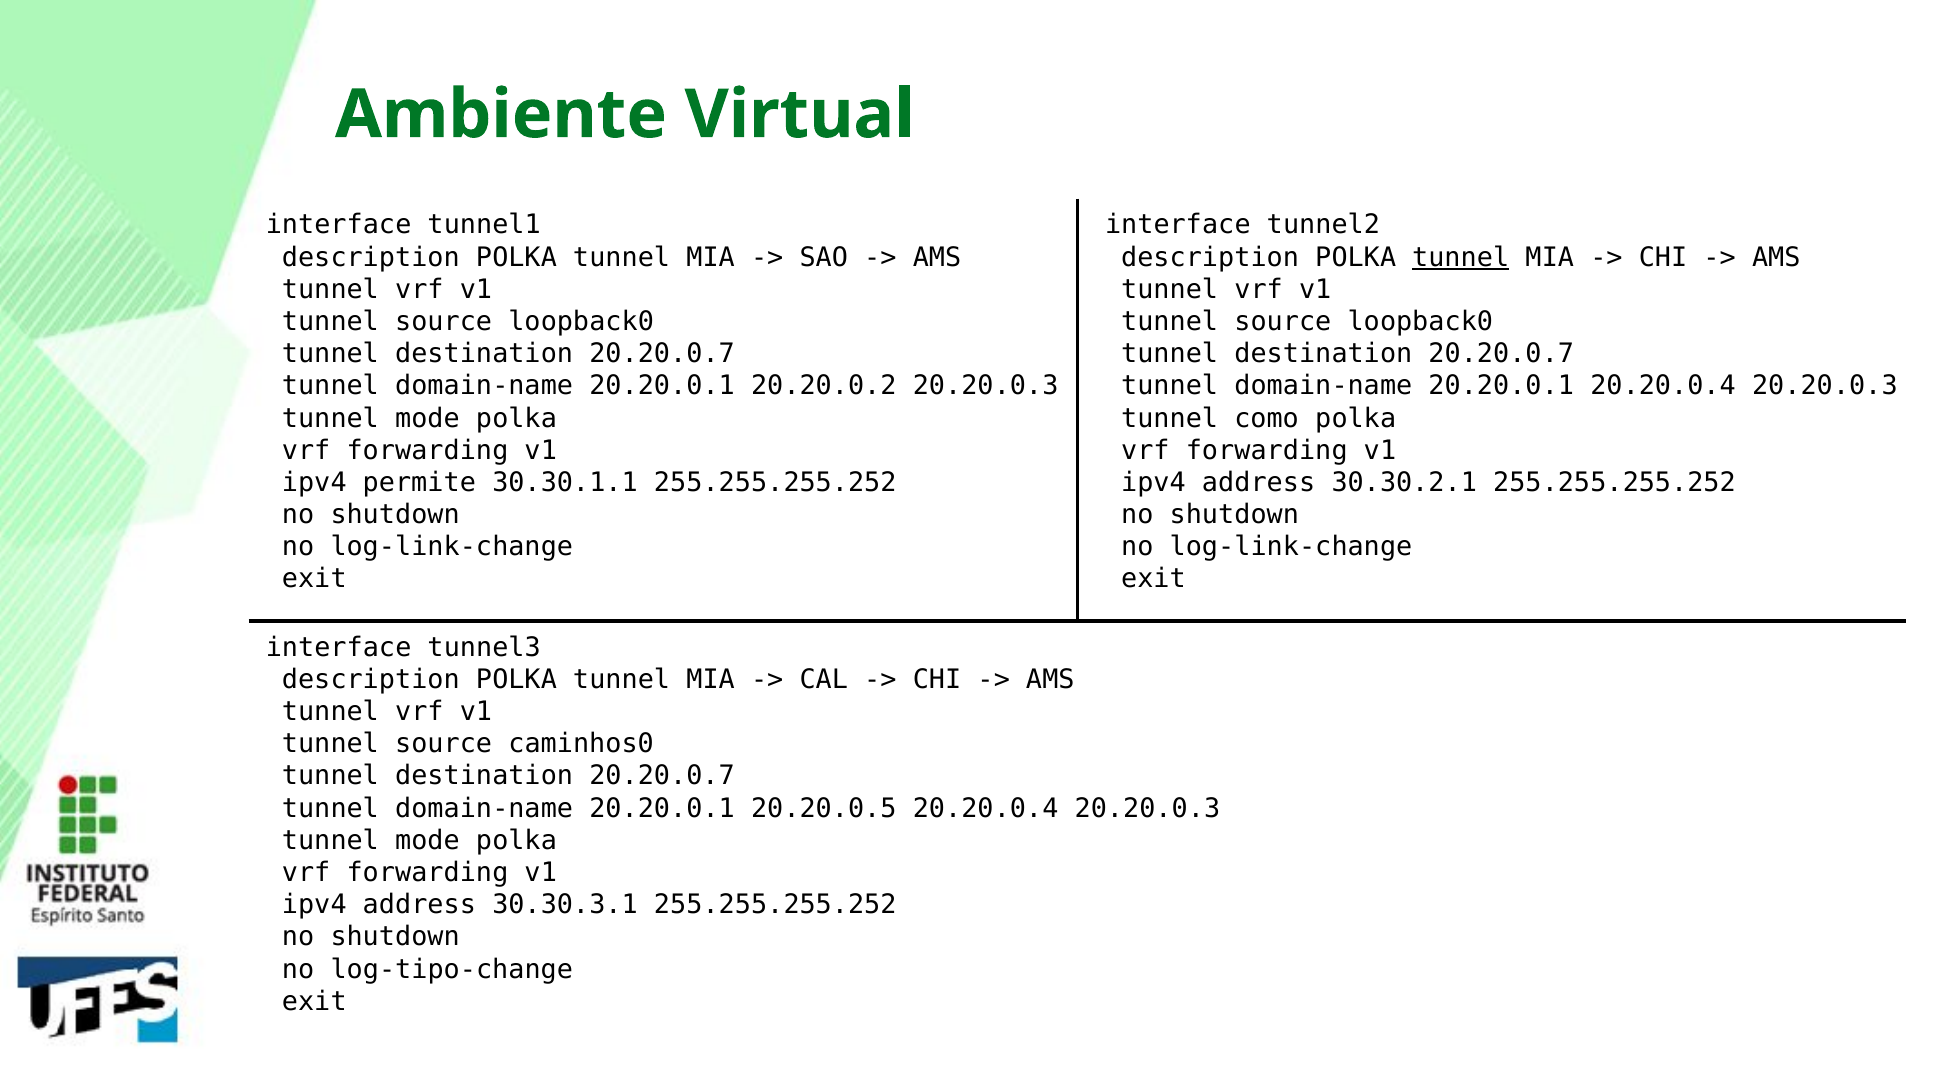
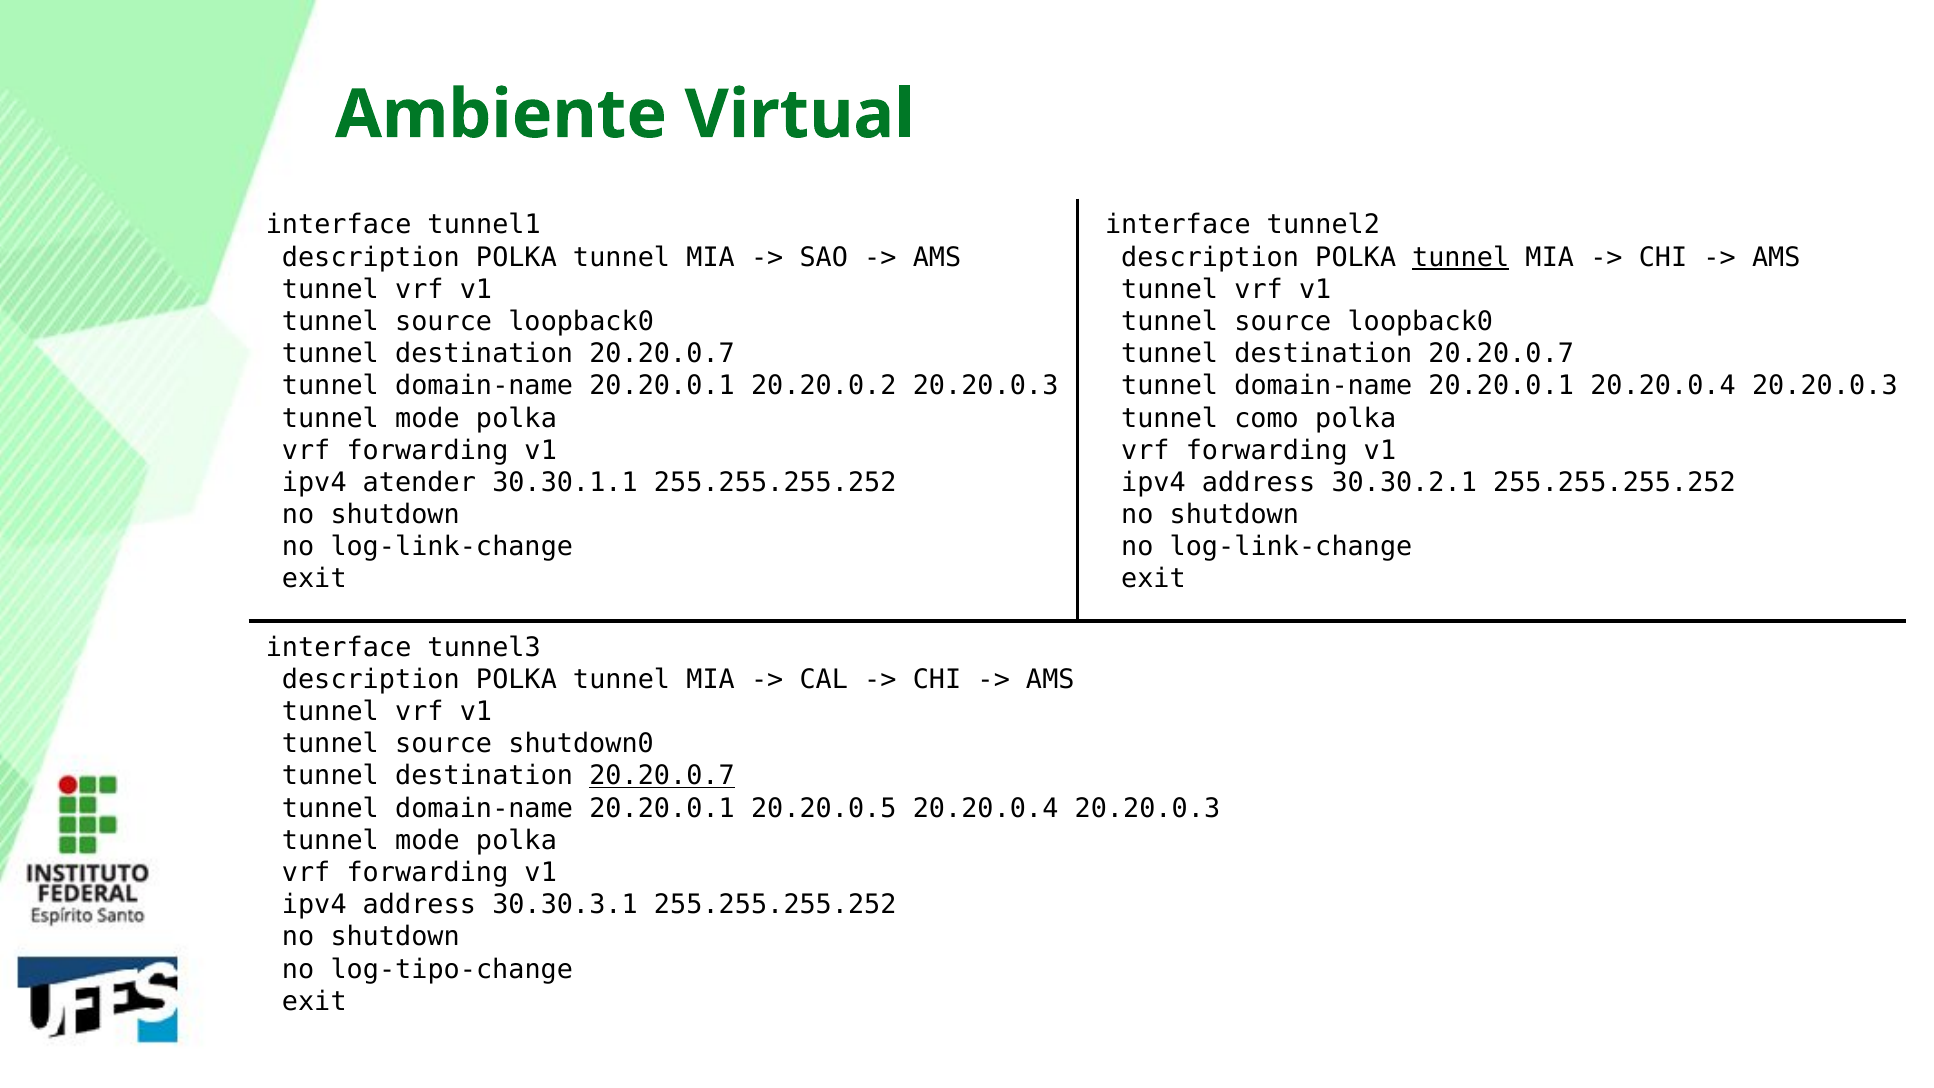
permite: permite -> atender (419, 483)
caminhos0: caminhos0 -> shutdown0 (581, 744)
20.20.0.7 underline: none -> present (662, 776)
